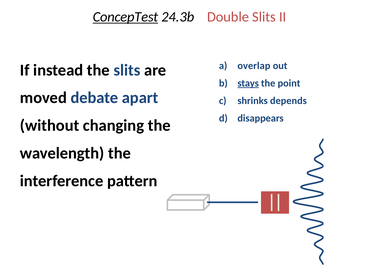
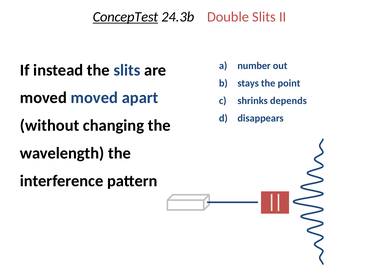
overlap: overlap -> number (254, 66)
stays underline: present -> none (248, 83)
moved debate: debate -> moved (94, 98)
